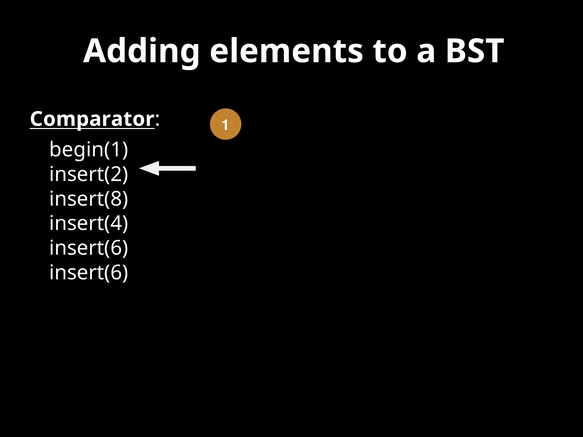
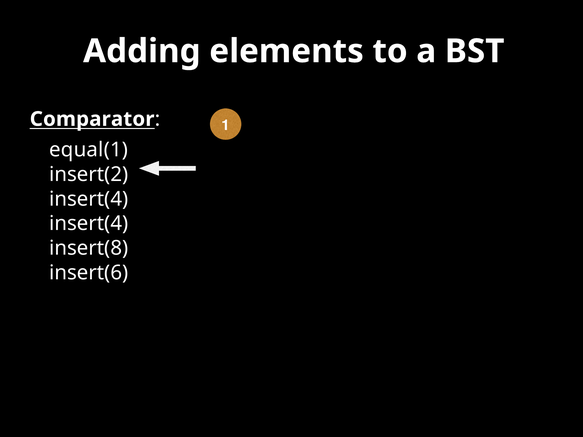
begin(1: begin(1 -> equal(1 (89, 150)
insert(8: insert(8 -> insert(4 (89, 199)
insert(6: insert(6 -> insert(8 (89, 248)
